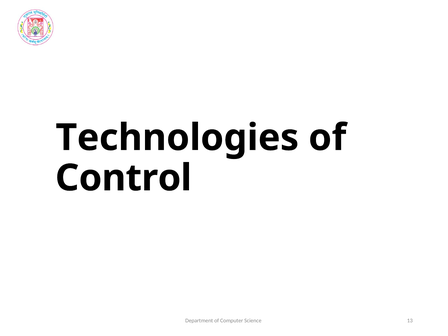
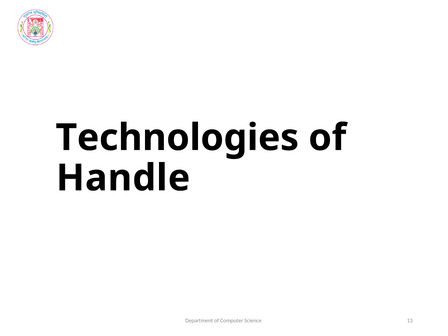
Control: Control -> Handle (123, 178)
